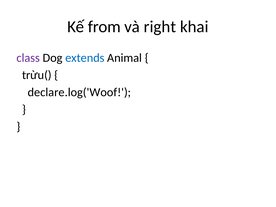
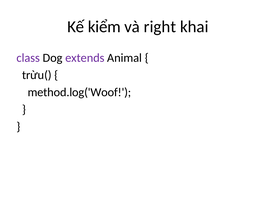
from: from -> kiểm (104, 27)
extends colour: blue -> purple (85, 58)
declare.log('Woof: declare.log('Woof -> method.log('Woof (79, 92)
